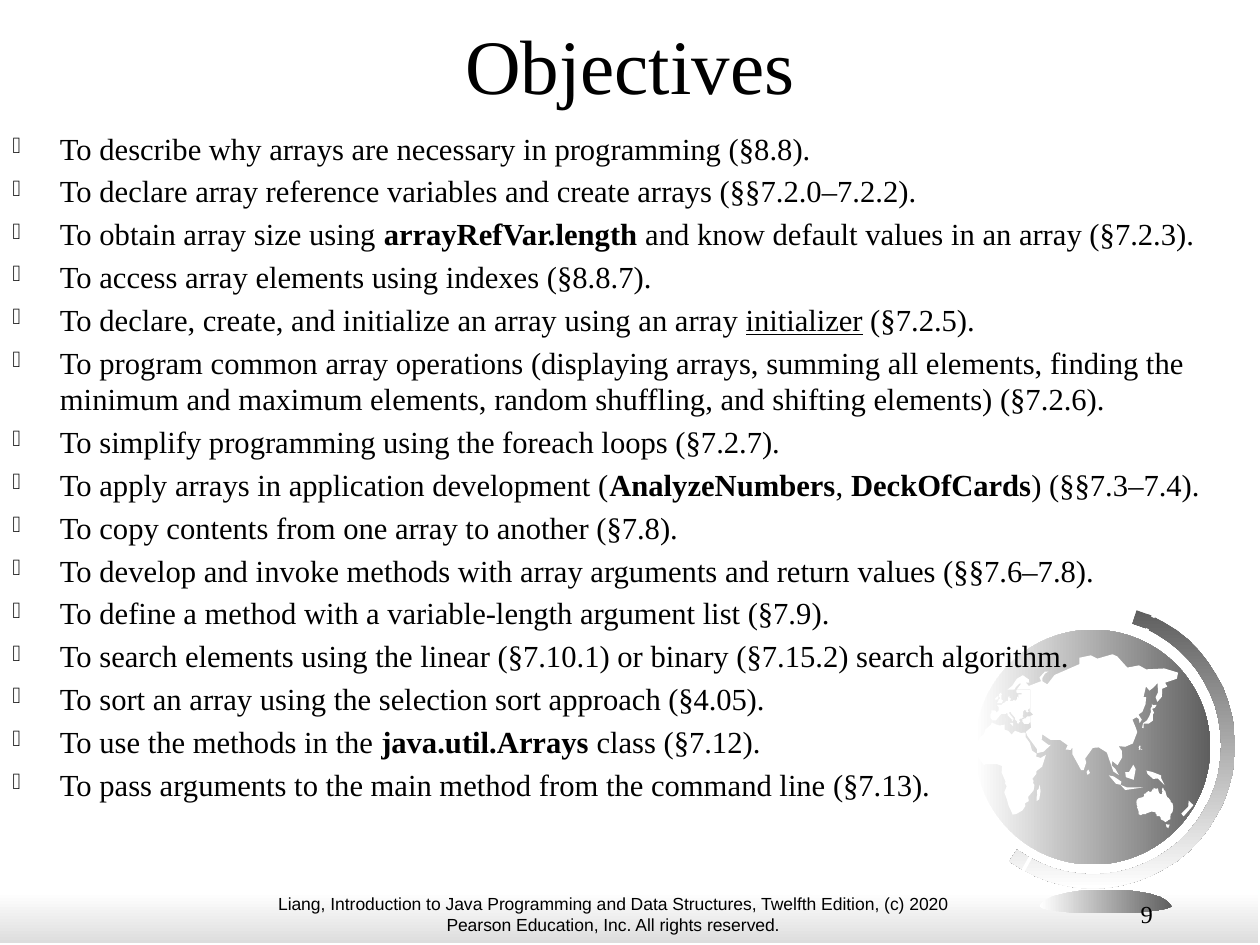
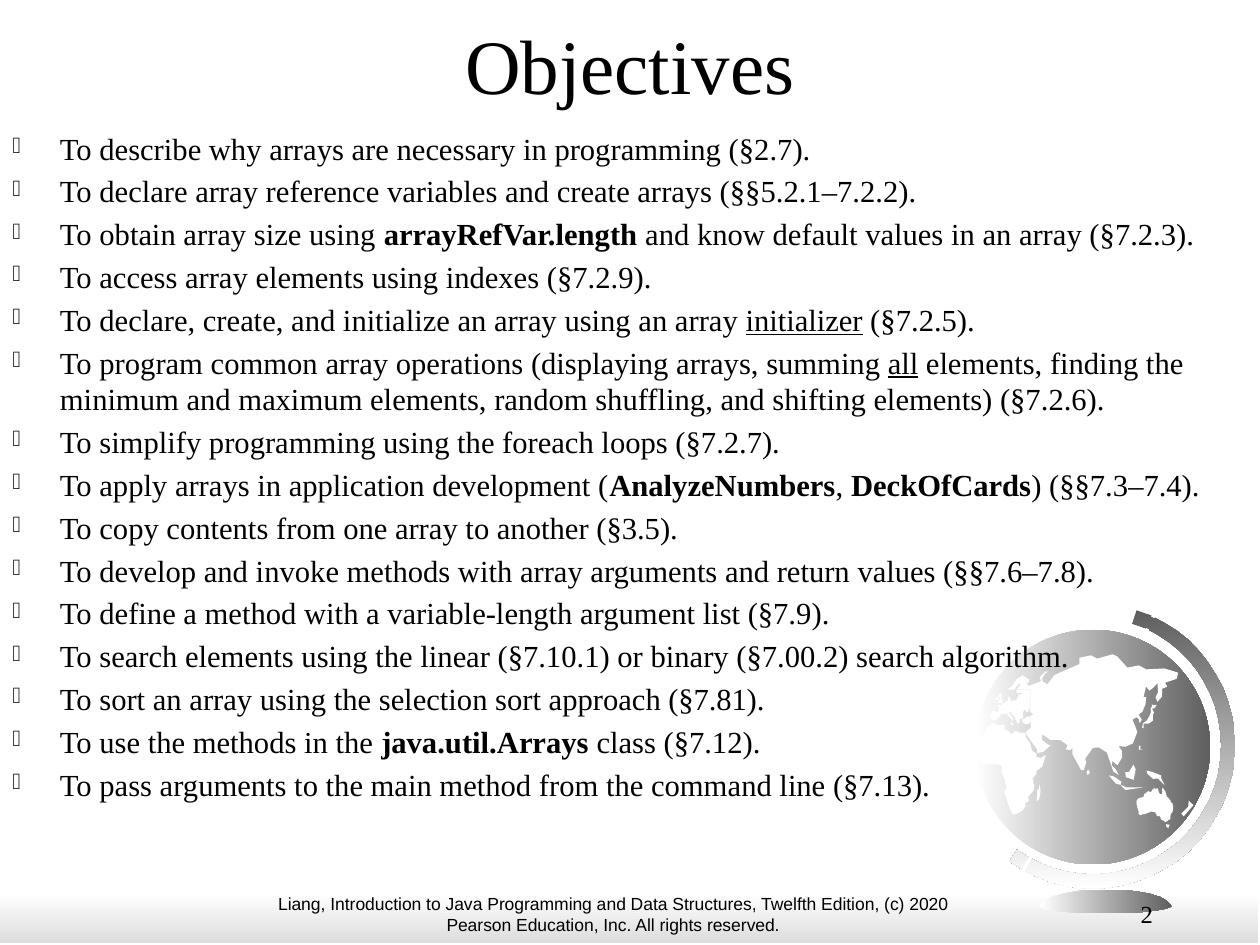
§8.8: §8.8 -> §2.7 (770, 150)
§§7.2.0–7.2.2: §§7.2.0–7.2.2 -> §§5.2.1–7.2.2 (818, 193)
§8.8.7: §8.8.7 -> §7.2.9 (599, 278)
all underline: none -> present (903, 364)
§7.8: §7.8 -> §3.5 (637, 529)
§7.15.2: §7.15.2 -> §7.00.2 (792, 658)
§4.05: §4.05 -> §7.81 (716, 700)
9: 9 -> 2 (1147, 915)
